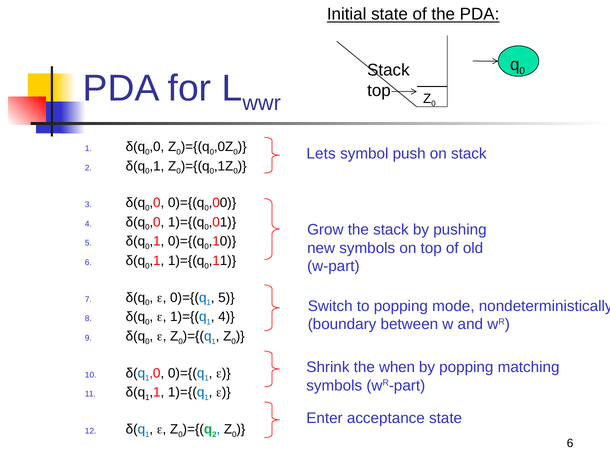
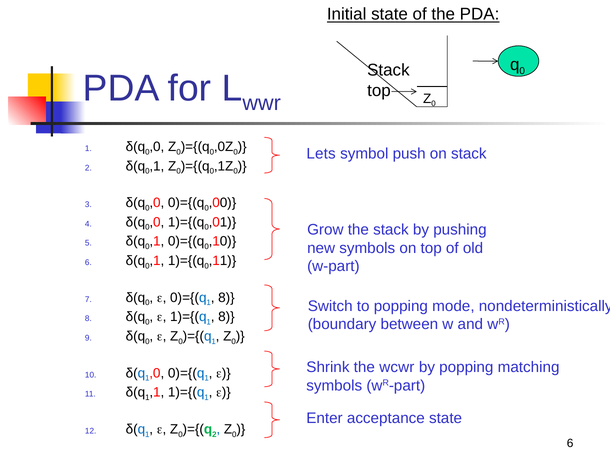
5: 5 -> 8 (226, 297)
4: 4 -> 8 (226, 317)
when: when -> wcwr (397, 367)
